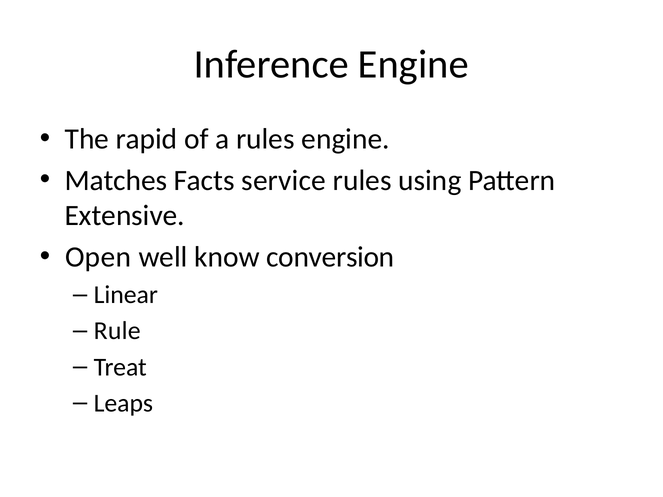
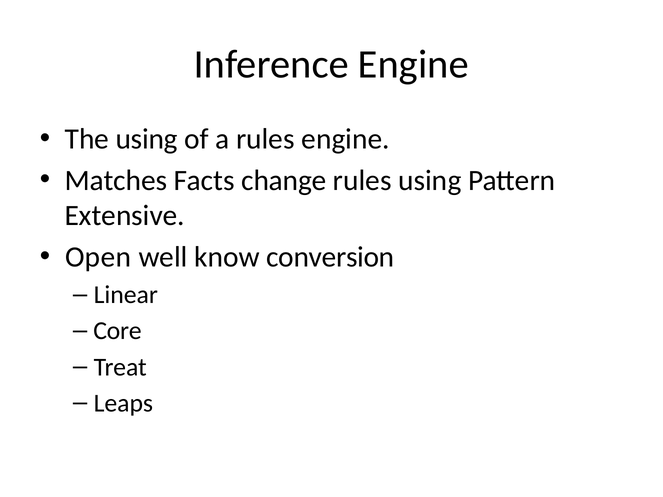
The rapid: rapid -> using (147, 139)
service: service -> change (284, 180)
Rule: Rule -> Core (117, 331)
